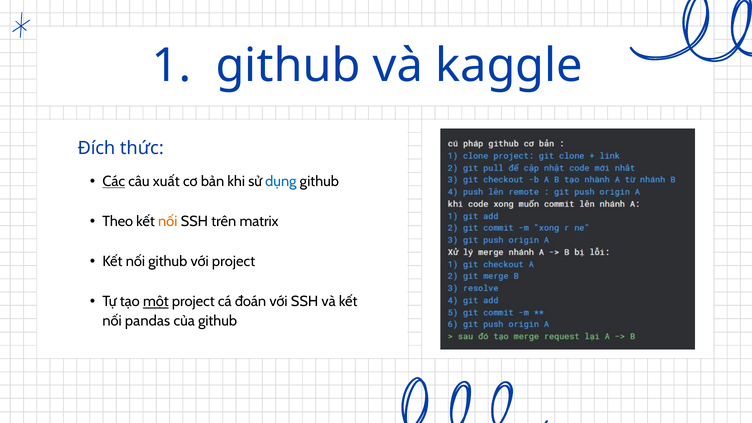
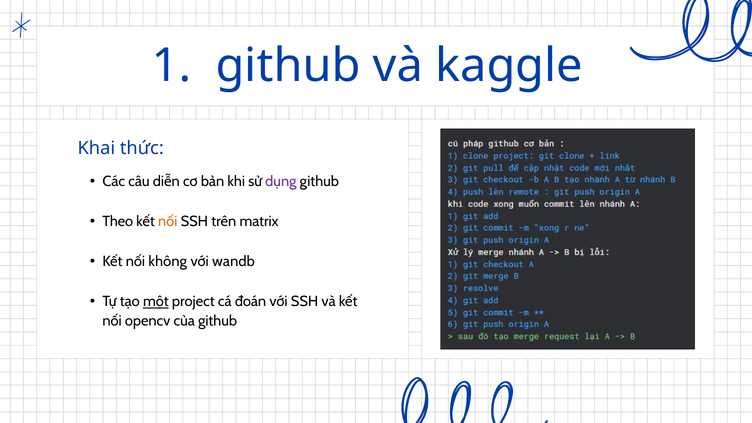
Đích: Đích -> Khai (96, 148)
Các underline: present -> none (114, 181)
xuất: xuất -> diễn (166, 181)
dụng colour: blue -> purple (281, 181)
nối github: github -> không (168, 262)
với project: project -> wandb (234, 262)
pandas: pandas -> opencv (148, 321)
